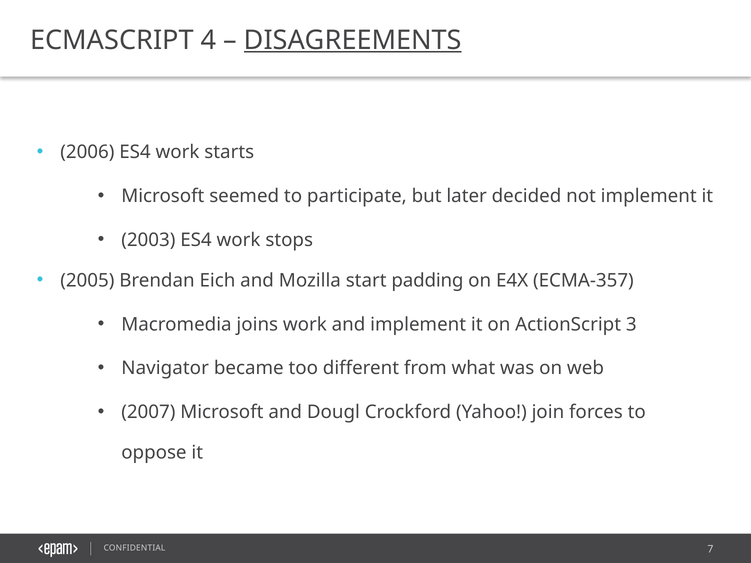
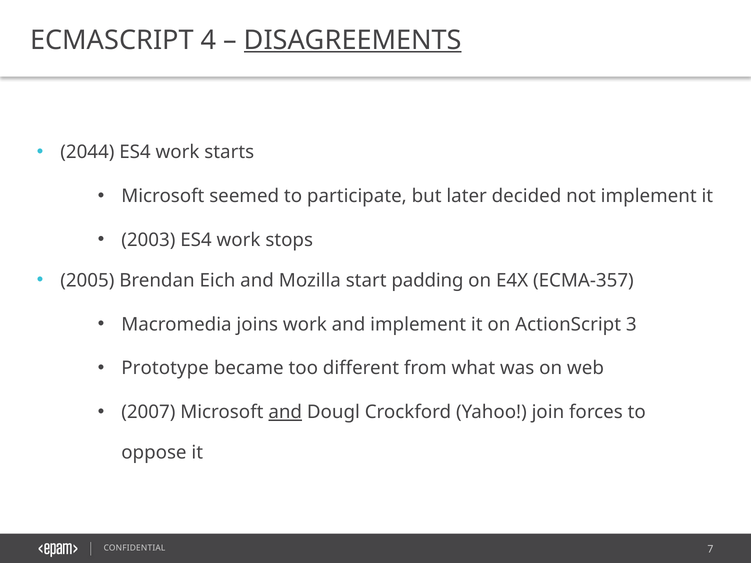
2006: 2006 -> 2044 (87, 152)
Navigator: Navigator -> Prototype (165, 368)
and underline: none -> present (285, 412)
